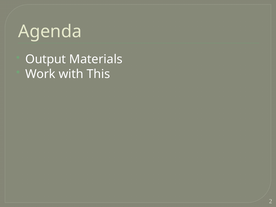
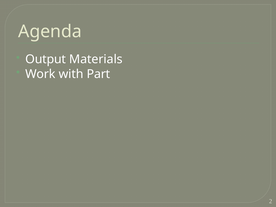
This: This -> Part (98, 74)
